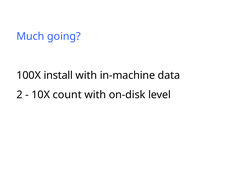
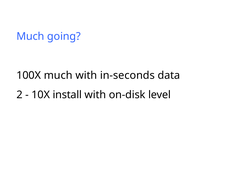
100X install: install -> much (58, 75)
in-machine: in-machine -> in-seconds (127, 75)
count: count -> install (67, 95)
